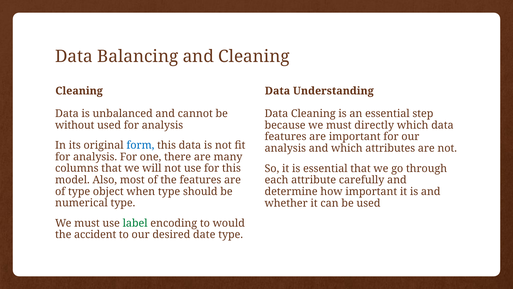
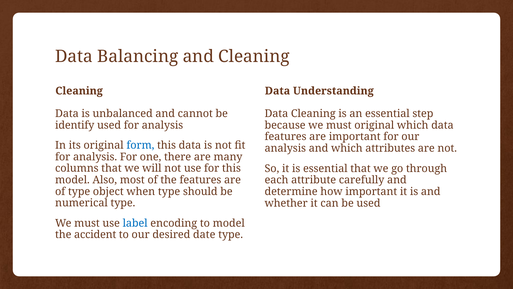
without: without -> identify (75, 125)
must directly: directly -> original (374, 125)
label colour: green -> blue (135, 223)
to would: would -> model (229, 223)
